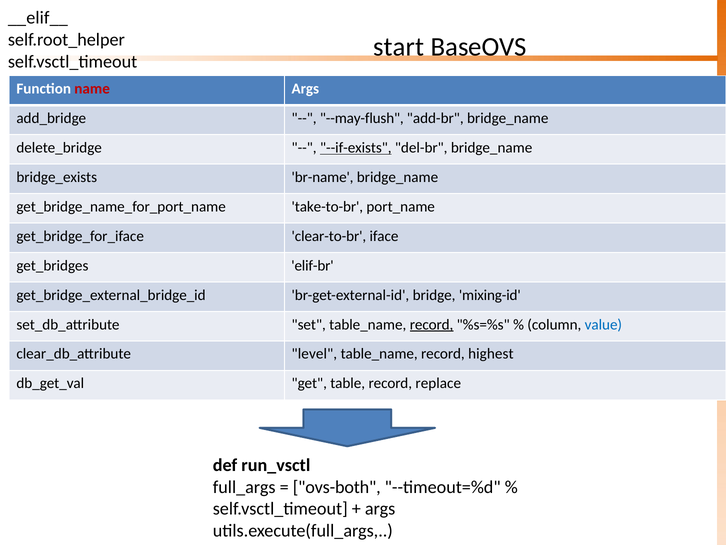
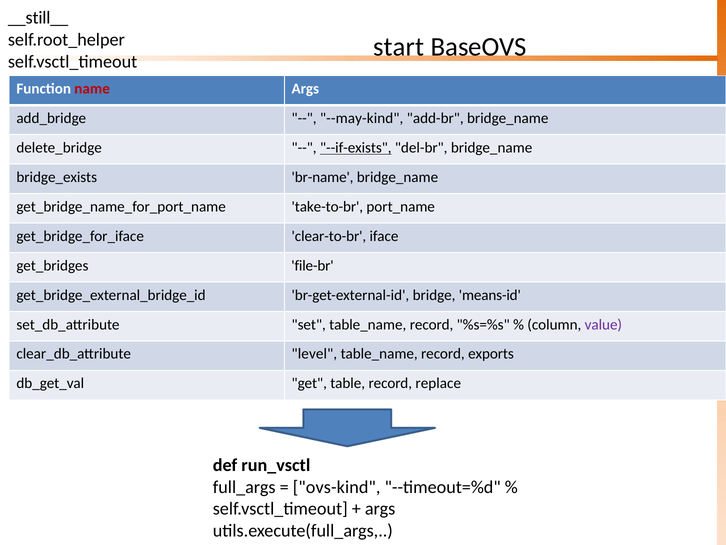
__elif__: __elif__ -> __still__ (38, 18)
--may-flush: --may-flush -> --may-kind (362, 118)
elif-br: elif-br -> file-br (312, 265)
mixing-id: mixing-id -> means-id (490, 295)
record underline: present -> none (432, 324)
value colour: blue -> purple (603, 324)
highest: highest -> exports (491, 354)
ovs-both: ovs-both -> ovs-kind (337, 487)
